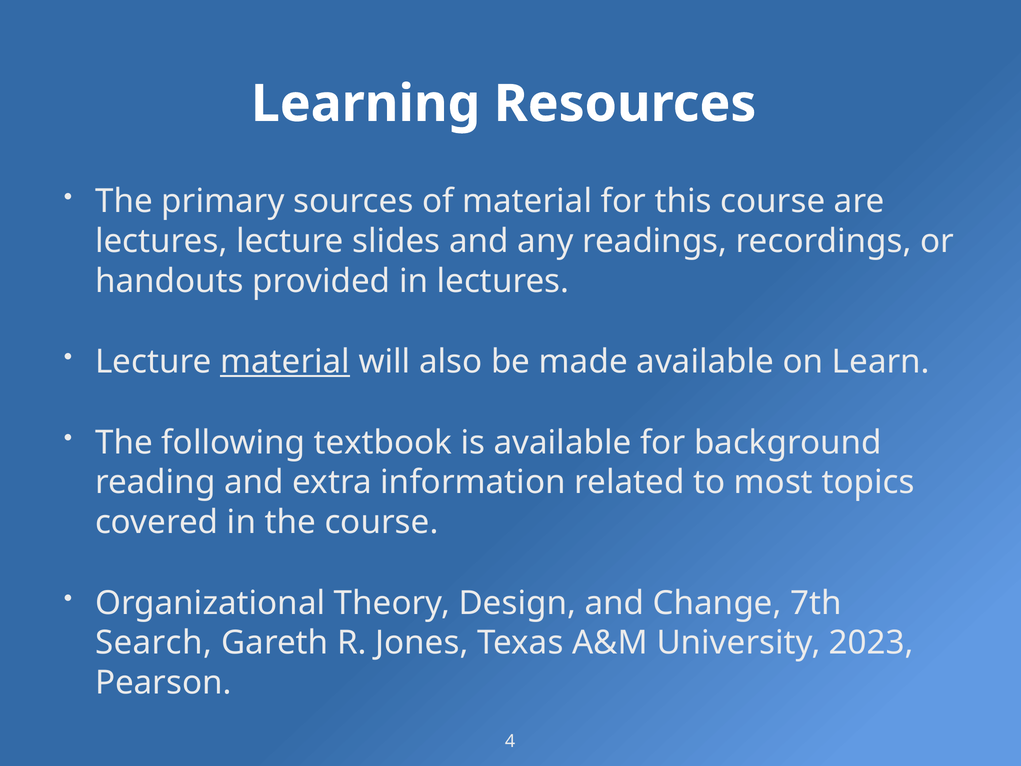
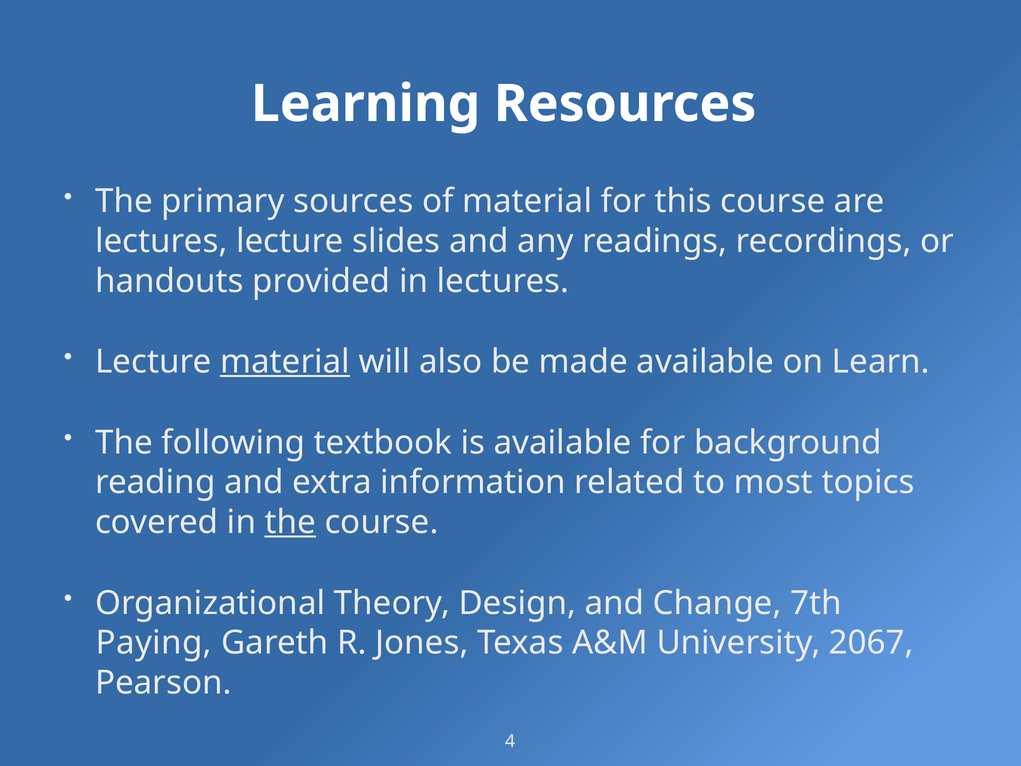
the underline: none -> present (290, 522)
Search: Search -> Paying (154, 643)
2023: 2023 -> 2067 (871, 643)
